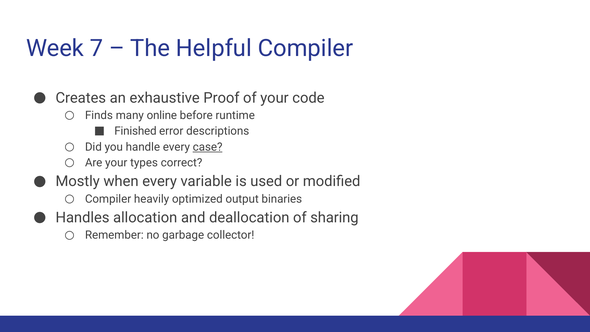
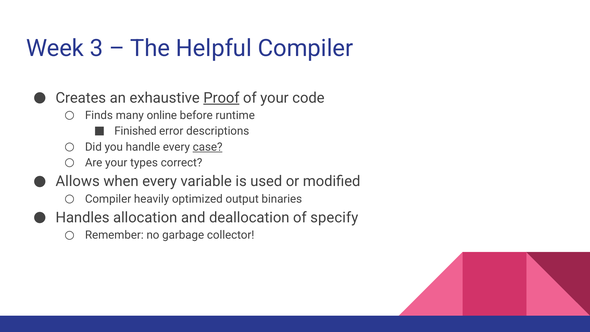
7: 7 -> 3 (97, 48)
Proof underline: none -> present (221, 98)
Mostly: Mostly -> Allows (78, 181)
sharing: sharing -> specify (334, 218)
